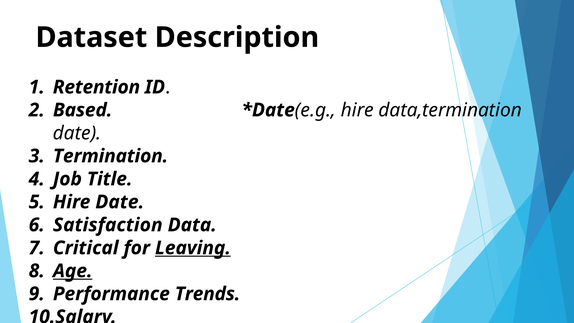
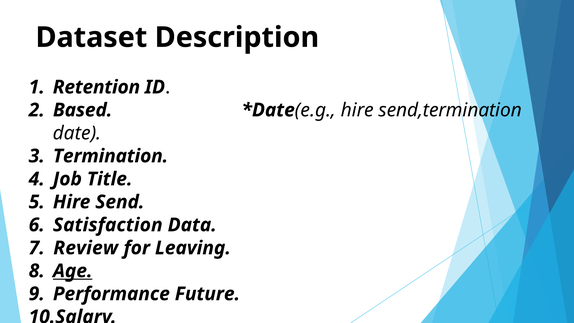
data,termination: data,termination -> send,termination (450, 110)
Hire Date: Date -> Send (120, 202)
Critical: Critical -> Review (86, 248)
Leaving underline: present -> none (193, 248)
Trends: Trends -> Future (207, 294)
